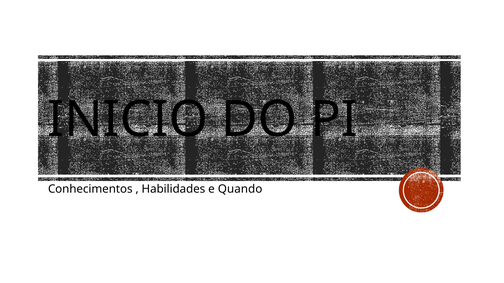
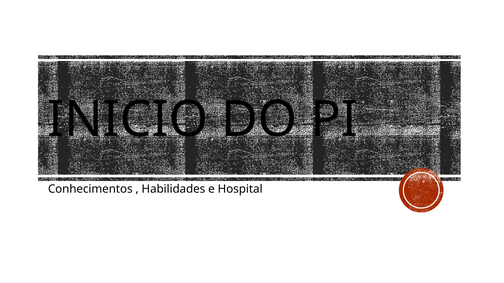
Quando: Quando -> Hospital (240, 189)
